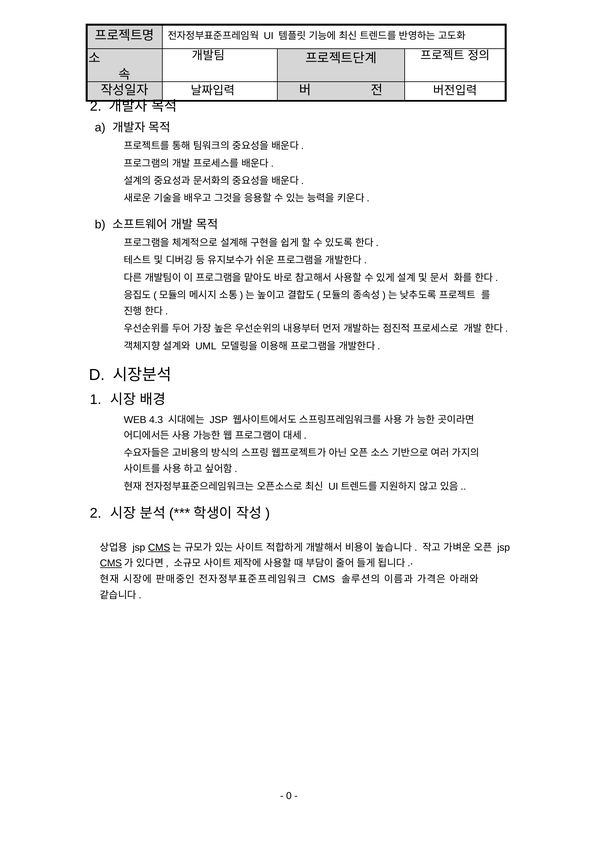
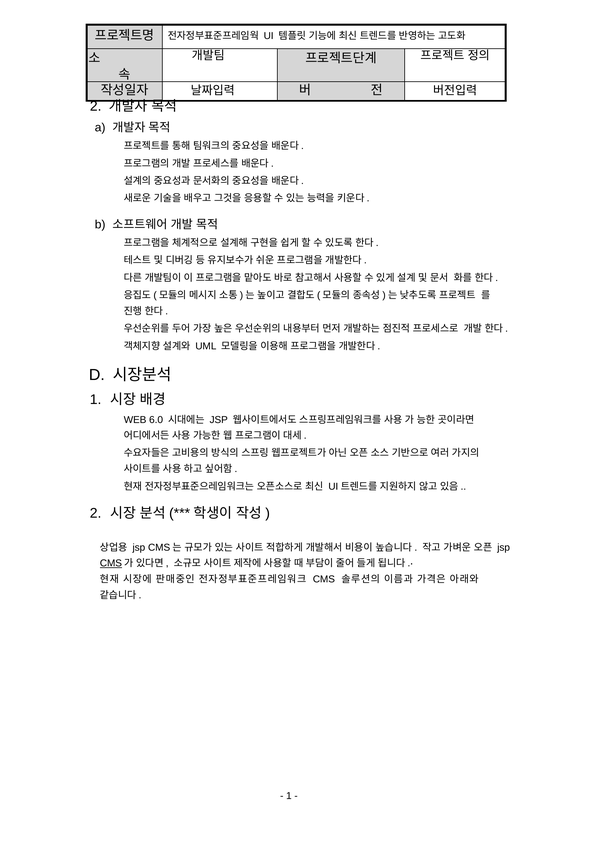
4.3: 4.3 -> 6.0 (156, 420)
CMS underline: present -> none (159, 547)
0: 0 -> 1 (289, 796)
